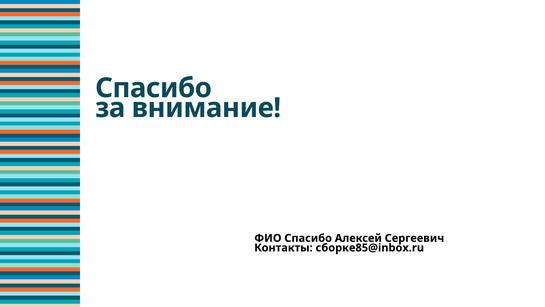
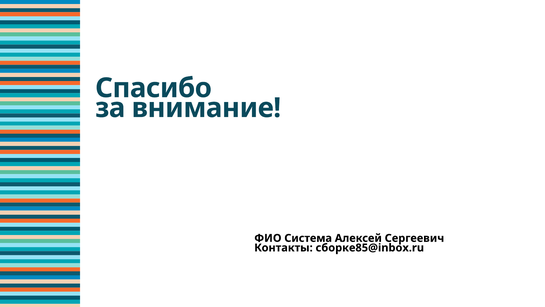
ФИО Спасибо: Спасибо -> Система (308, 238)
